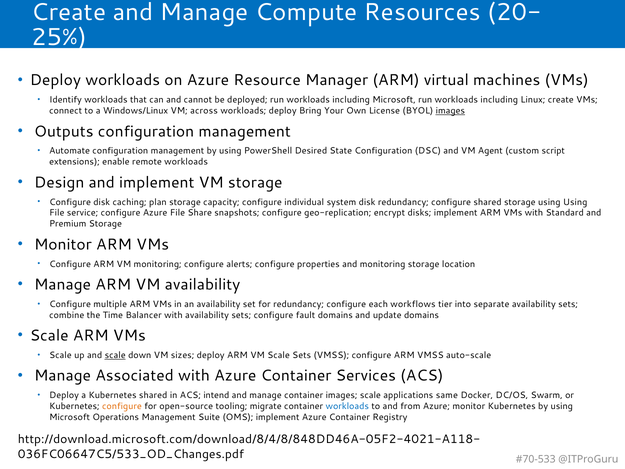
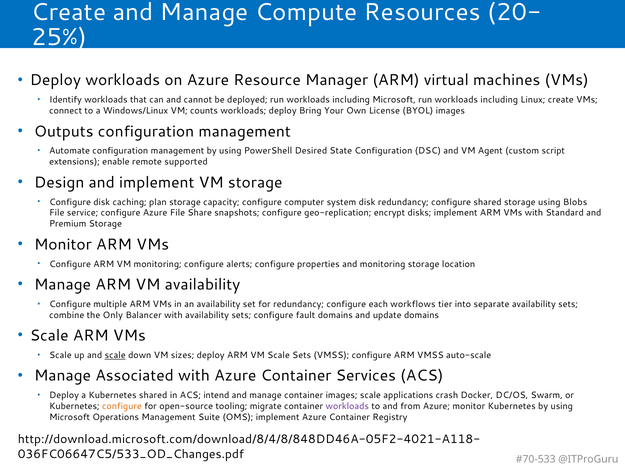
across: across -> counts (204, 111)
images underline: present -> none (450, 111)
remote workloads: workloads -> supported (186, 162)
individual: individual -> computer (304, 202)
using Using: Using -> Blobs (575, 202)
Time: Time -> Only (113, 315)
same: same -> crash (447, 395)
workloads colour: blue -> purple (347, 406)
